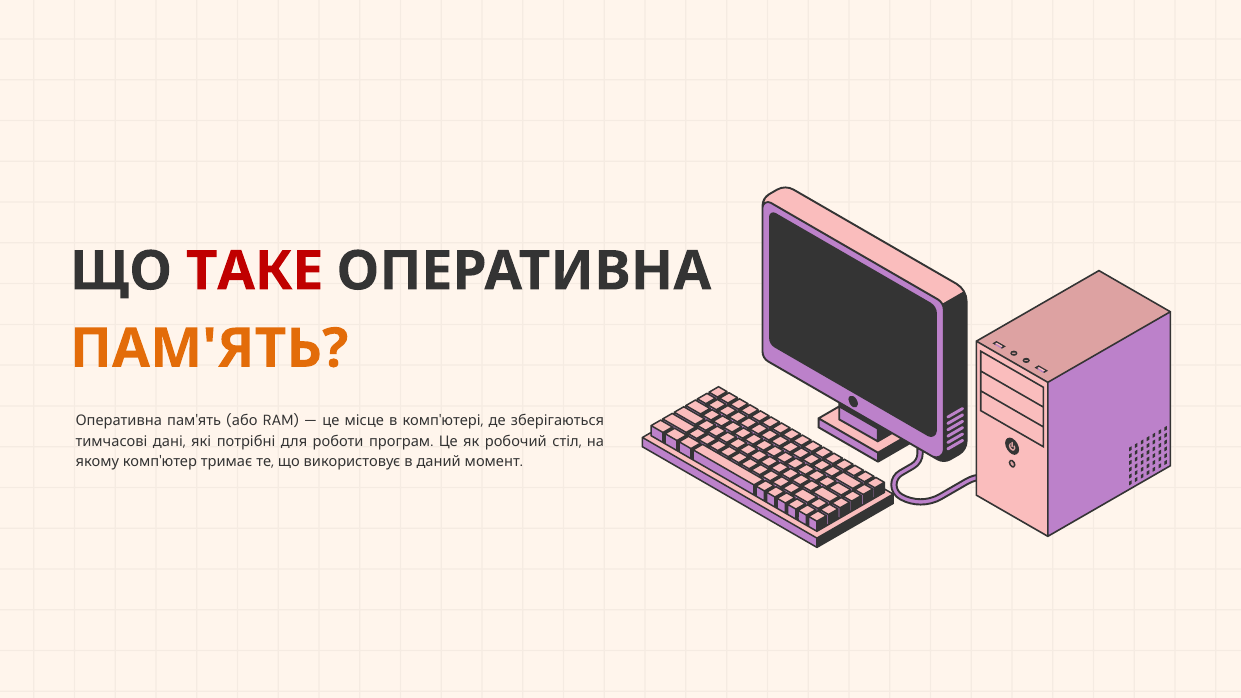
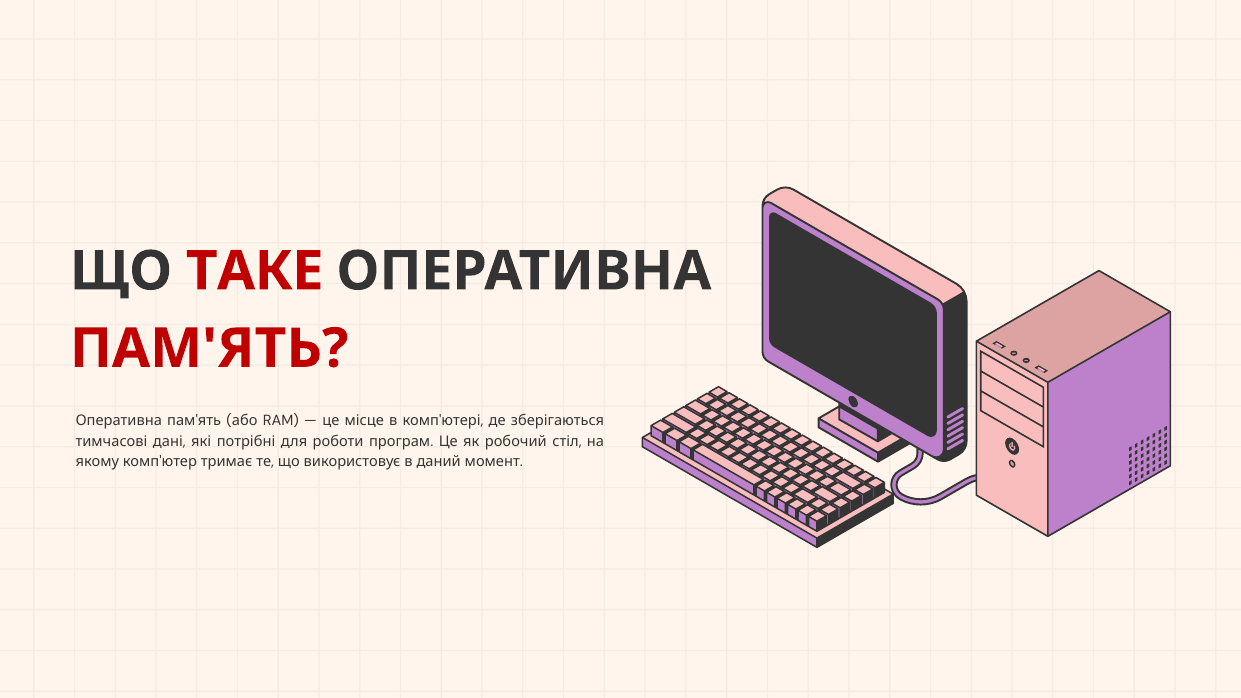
ПАМ'ЯТЬ colour: orange -> red (209, 349)
